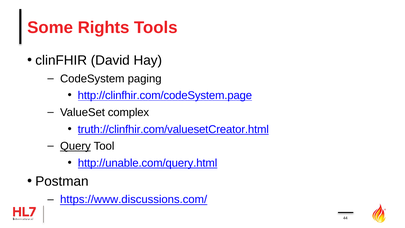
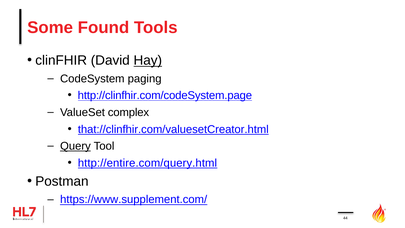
Rights: Rights -> Found (103, 28)
Hay underline: none -> present (148, 60)
truth://clinfhir.com/valuesetCreator.html: truth://clinfhir.com/valuesetCreator.html -> that://clinfhir.com/valuesetCreator.html (173, 129)
http://unable.com/query.html: http://unable.com/query.html -> http://entire.com/query.html (147, 163)
https://www.discussions.com/: https://www.discussions.com/ -> https://www.supplement.com/ (134, 199)
